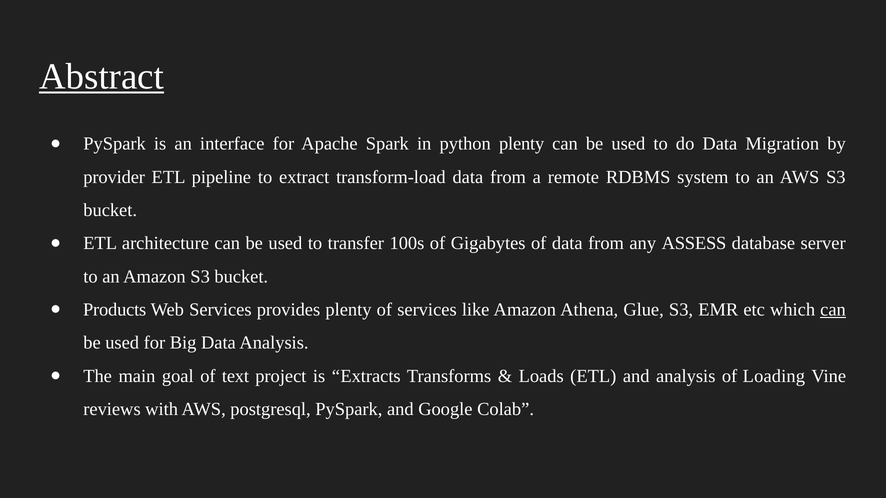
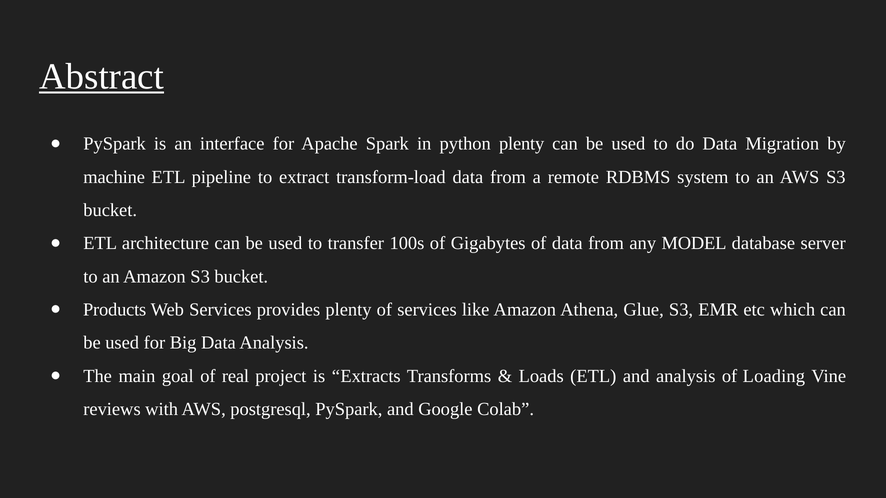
provider: provider -> machine (114, 177)
ASSESS: ASSESS -> MODEL (694, 244)
can underline: present -> none (833, 310)
text: text -> real (235, 376)
